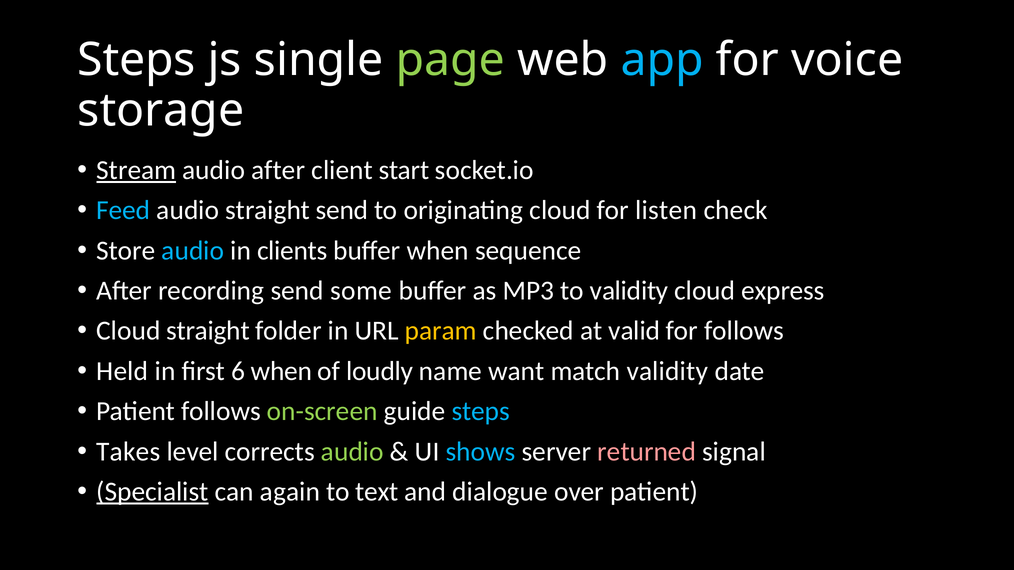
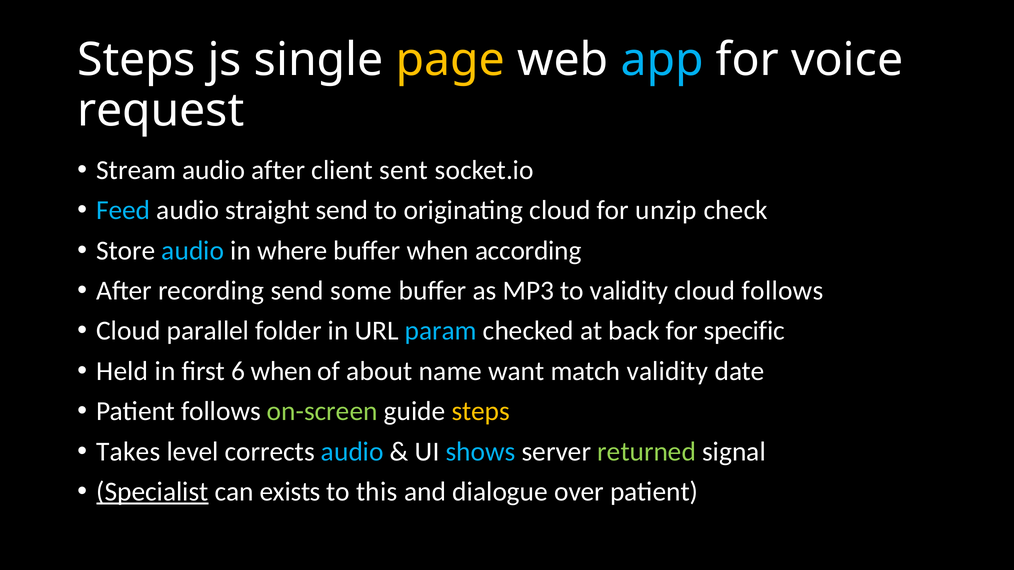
page colour: light green -> yellow (450, 60)
storage: storage -> request (161, 110)
Stream underline: present -> none (136, 170)
start: start -> sent (404, 170)
listen: listen -> unzip (666, 210)
clients: clients -> where (292, 251)
sequence: sequence -> according (528, 251)
cloud express: express -> follows (783, 291)
Cloud straight: straight -> parallel (208, 331)
param colour: yellow -> light blue (441, 331)
valid: valid -> back (634, 331)
for follows: follows -> specific (744, 331)
loudly: loudly -> about (380, 371)
steps colour: light blue -> yellow (481, 412)
audio colour: light green -> light blue (352, 452)
returned colour: pink -> light green (647, 452)
again: again -> exists (290, 492)
text: text -> this (377, 492)
